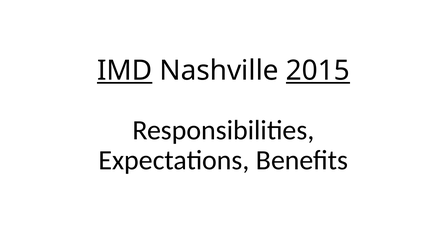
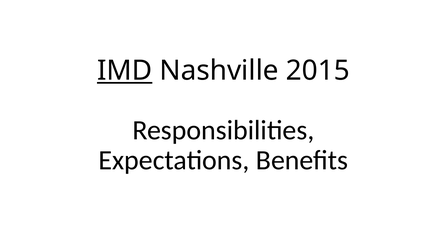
2015 underline: present -> none (318, 71)
